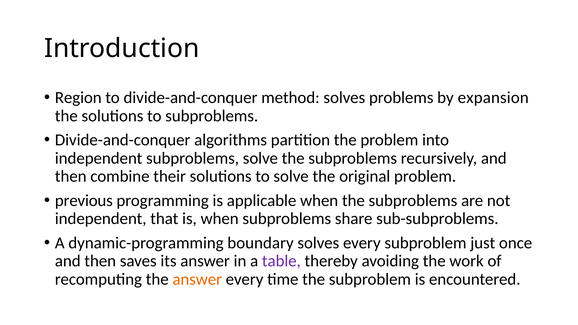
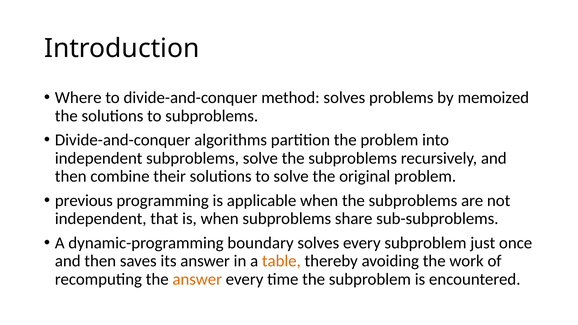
Region: Region -> Where (78, 98)
expansion: expansion -> memoized (493, 98)
table colour: purple -> orange (281, 261)
